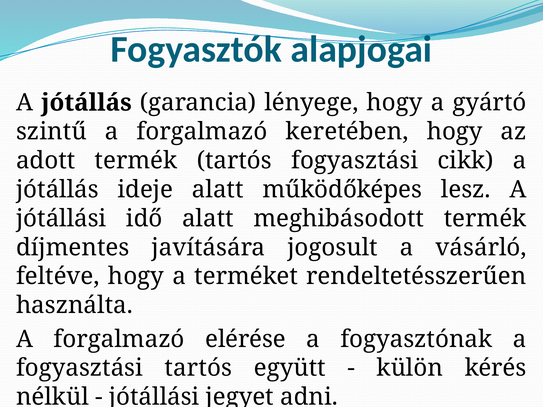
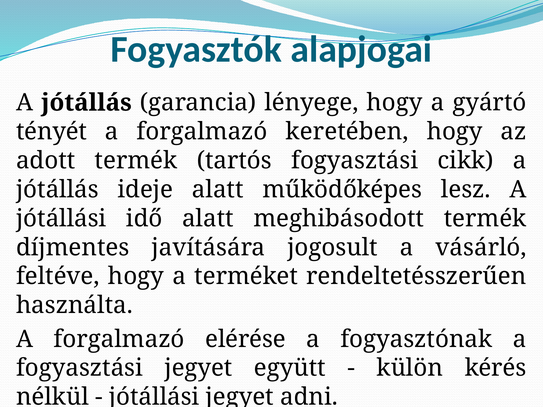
szintű: szintű -> tényét (52, 132)
fogyasztási tartós: tartós -> jegyet (198, 368)
